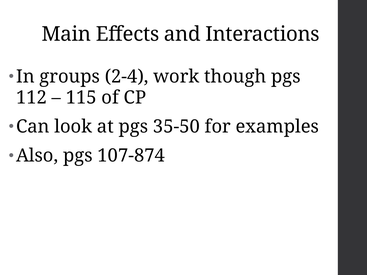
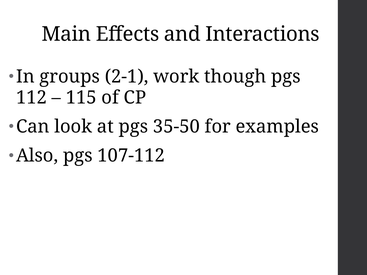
2-4: 2-4 -> 2-1 (127, 77)
107-874: 107-874 -> 107-112 (131, 156)
